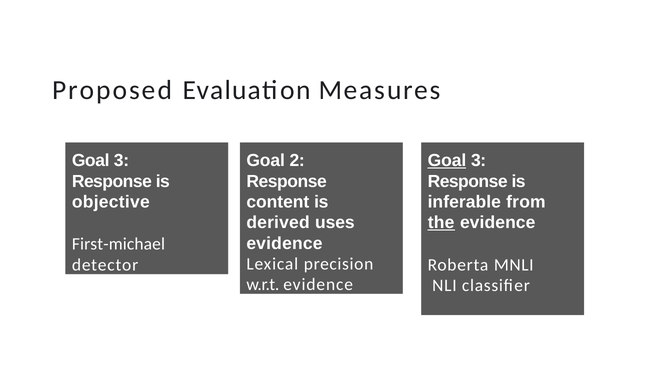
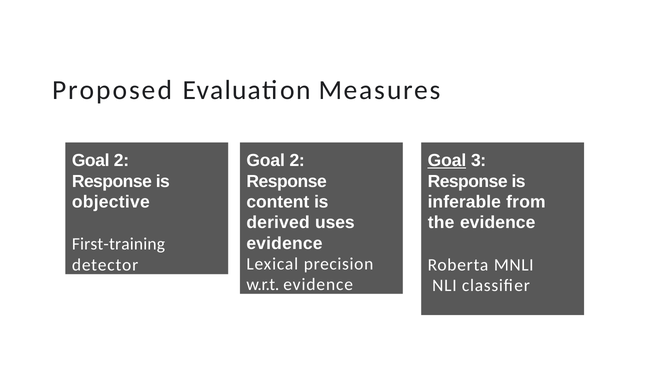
3: 3 -> 2 (121, 161)
the underline: present -> none (441, 223)
First-michael: First-michael -> First-training (118, 244)
